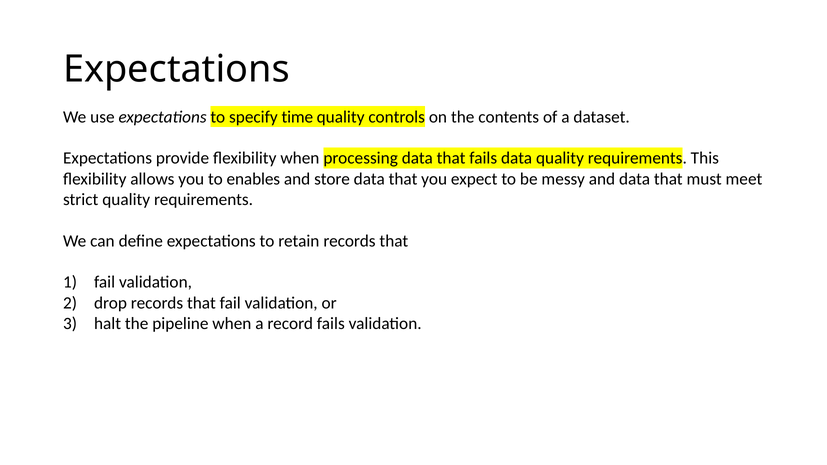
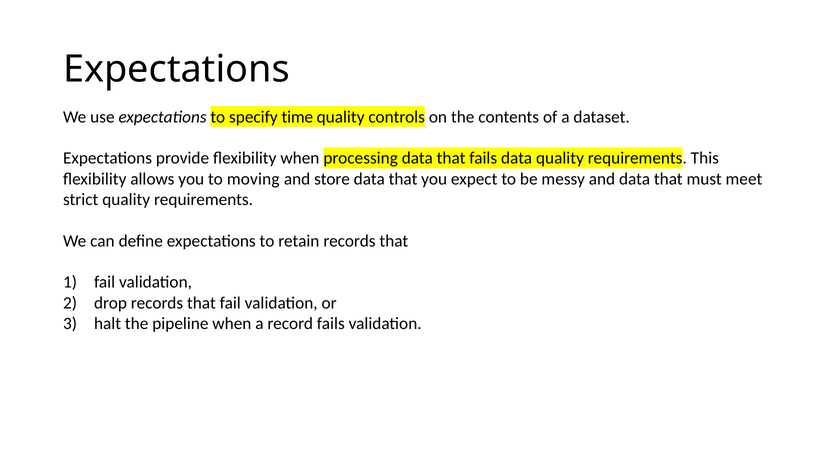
enables: enables -> moving (253, 179)
